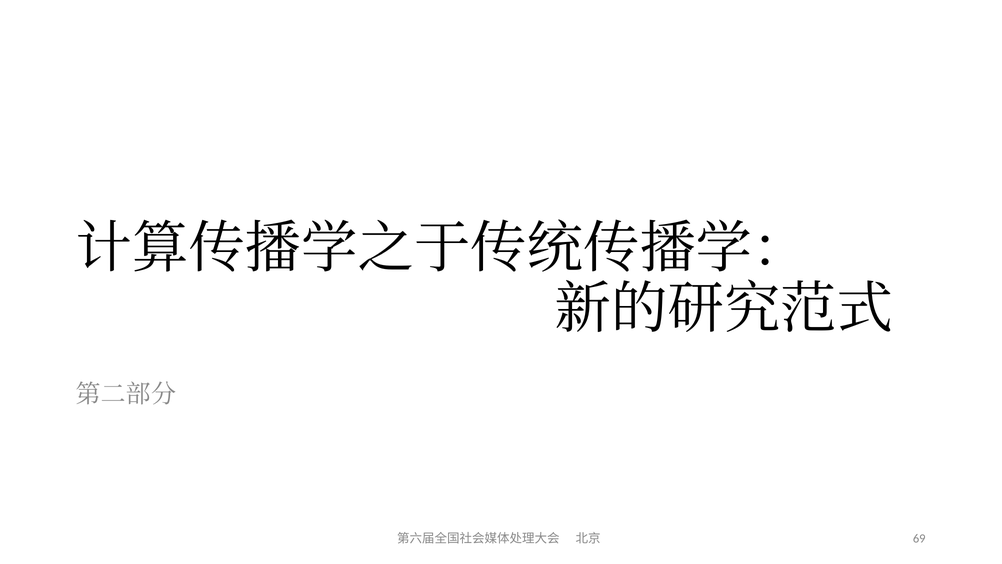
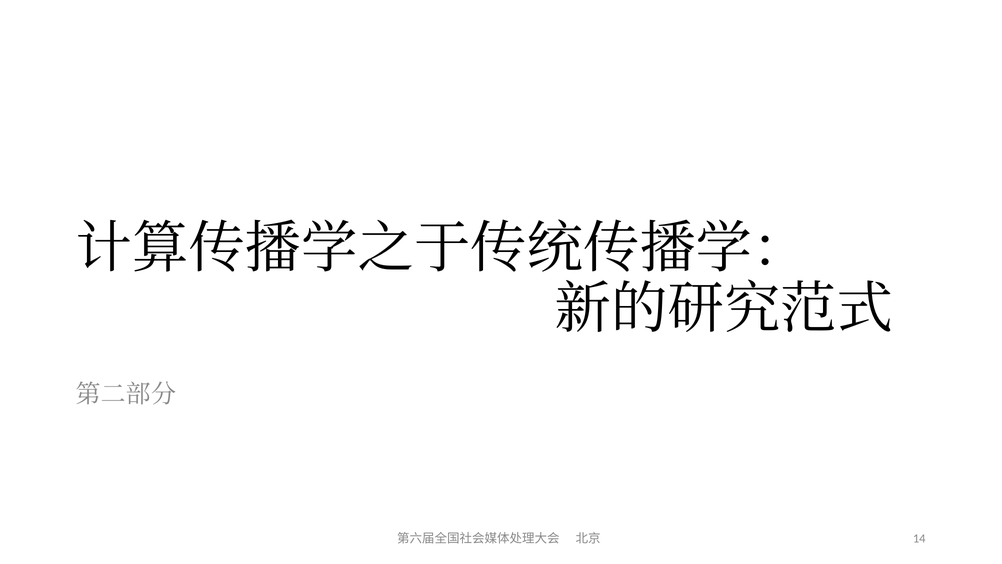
69: 69 -> 14 (919, 538)
